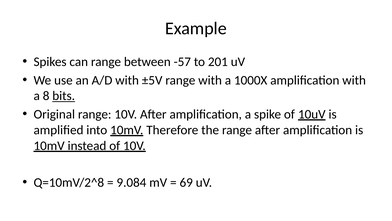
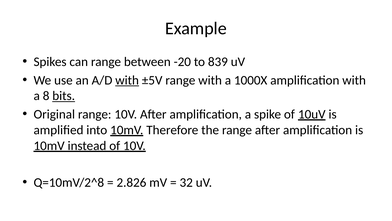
-57: -57 -> -20 (182, 62)
201: 201 -> 839 (218, 62)
with underline: none -> present (127, 80)
9.084: 9.084 -> 2.826 (131, 182)
69: 69 -> 32 (186, 182)
